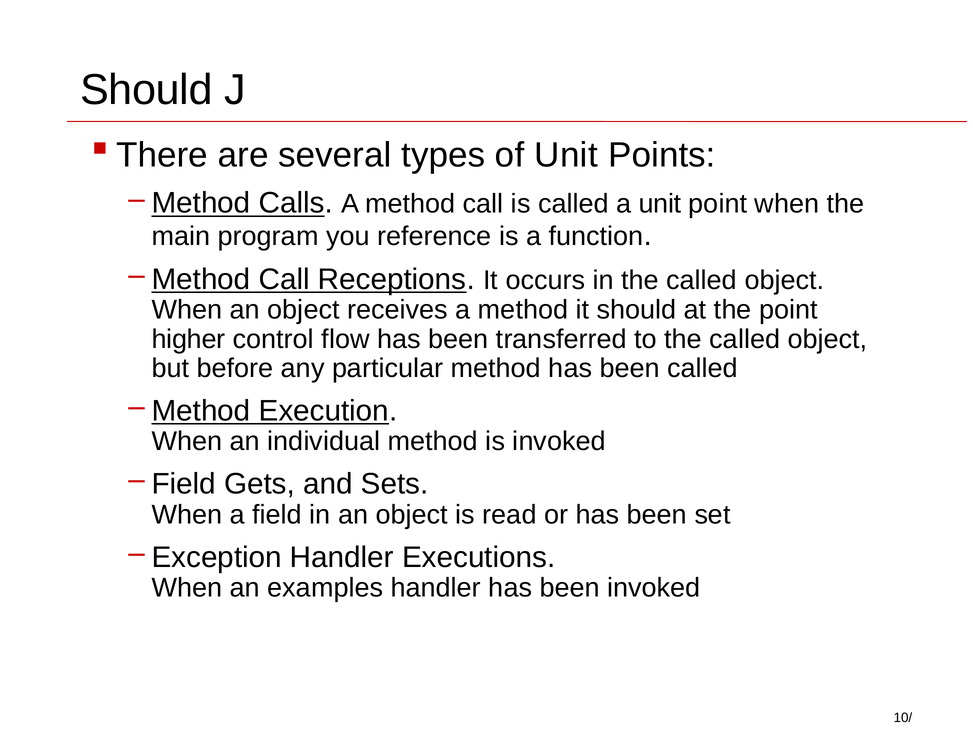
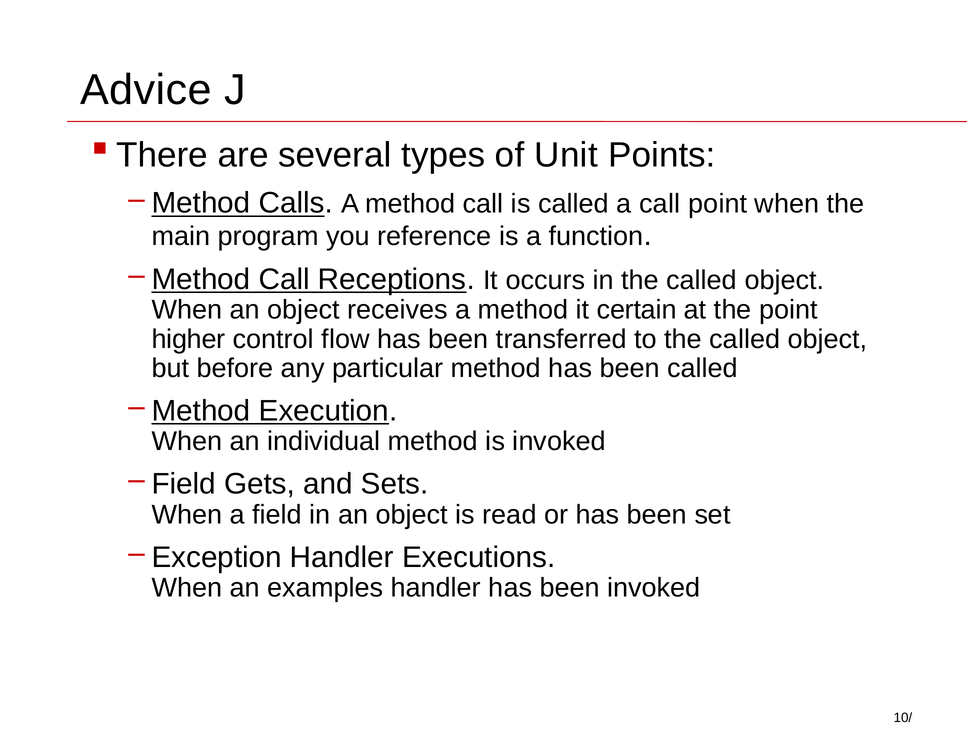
Should: Should -> Advice (146, 90)
a unit: unit -> call (660, 204)
it should: should -> certain (637, 310)
